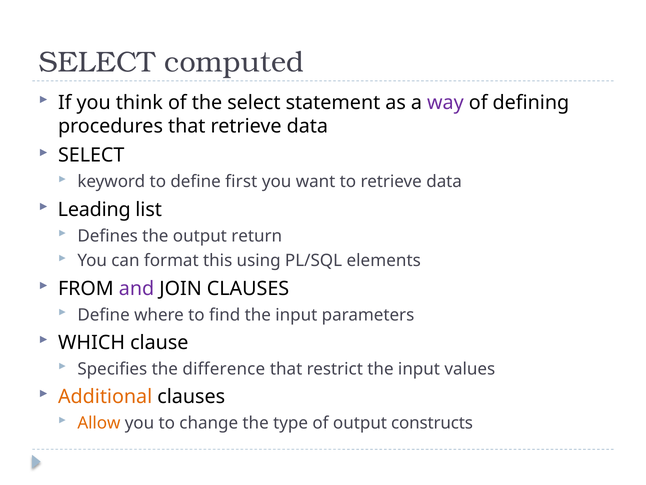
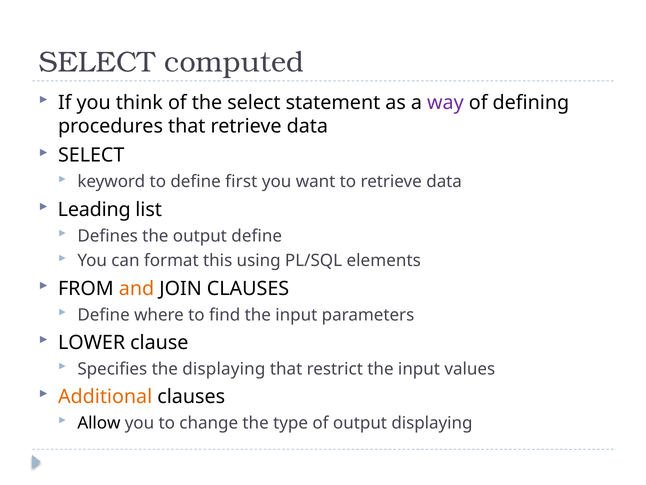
output return: return -> define (257, 236)
and colour: purple -> orange (137, 288)
WHICH: WHICH -> LOWER (92, 342)
the difference: difference -> displaying (224, 369)
Allow colour: orange -> black (99, 423)
output constructs: constructs -> displaying (432, 423)
